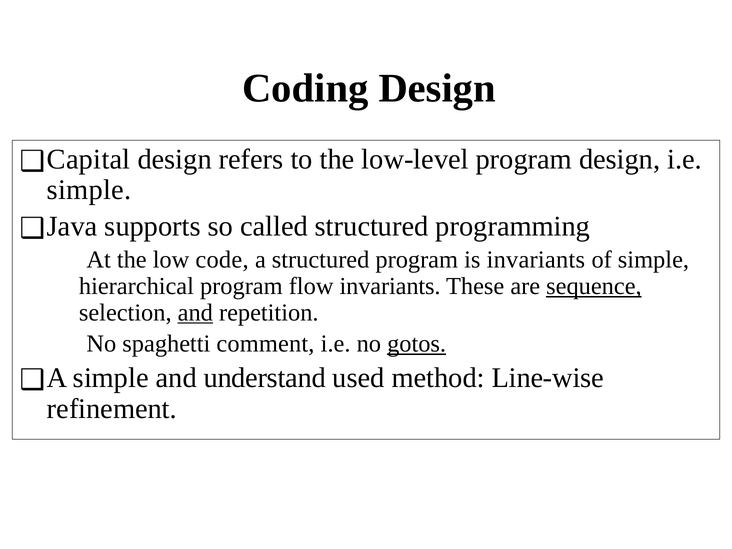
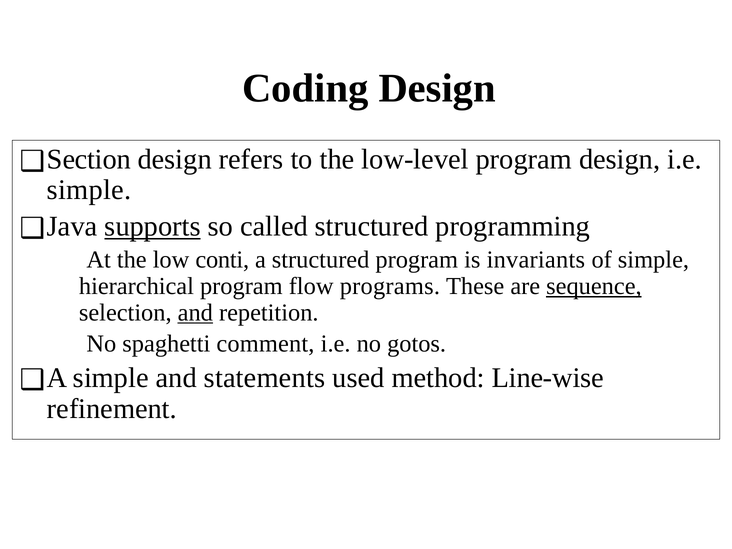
Capital: Capital -> Section (89, 159)
supports underline: none -> present (153, 226)
code: code -> conti (222, 260)
flow invariants: invariants -> programs (390, 286)
gotos underline: present -> none (417, 344)
understand: understand -> statements (264, 378)
